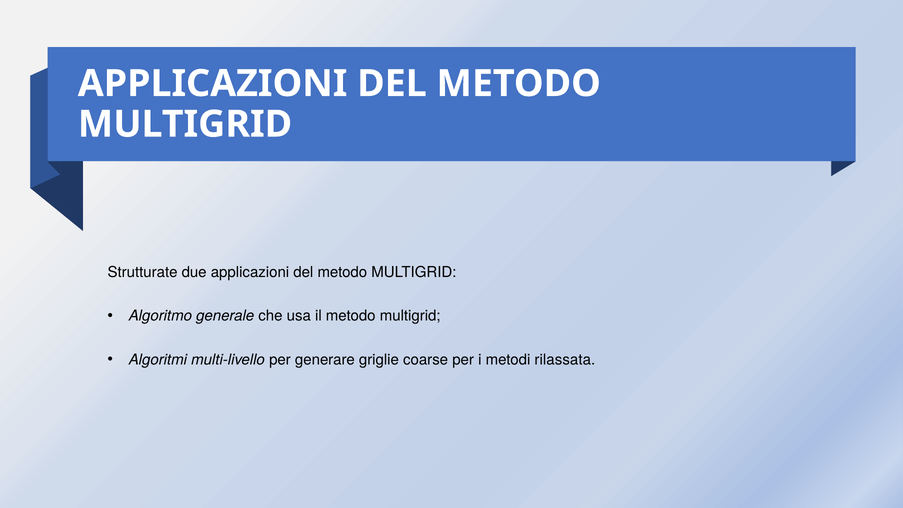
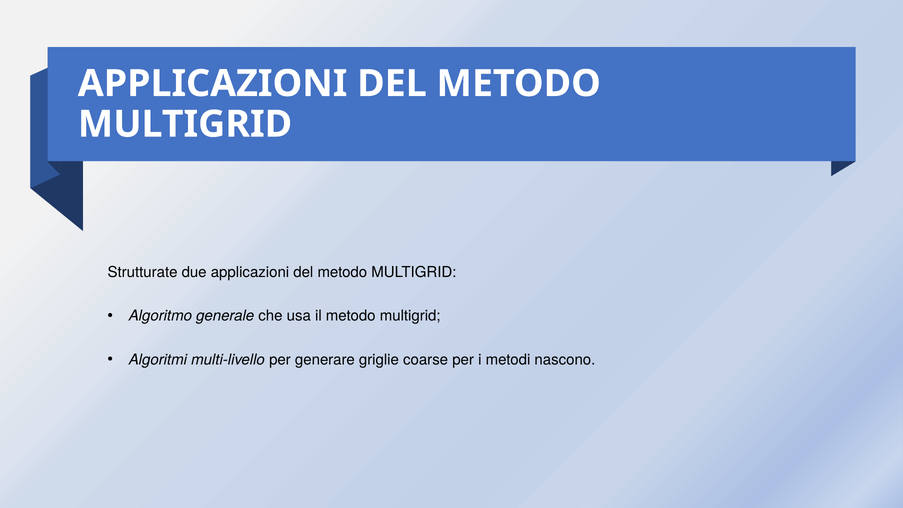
rilassata: rilassata -> nascono (565, 360)
